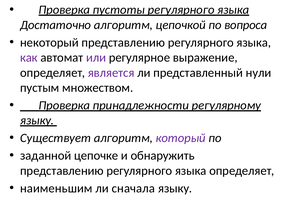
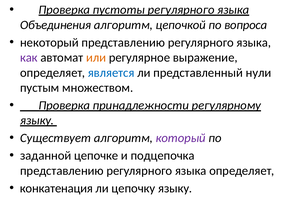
Достаточно: Достаточно -> Объединения (56, 25)
или colour: purple -> orange (96, 58)
является colour: purple -> blue (111, 73)
обнаружить: обнаружить -> подцепочка (163, 156)
наименьшим: наименьшим -> конкатенация (56, 189)
сначала: сначала -> цепочку (133, 189)
